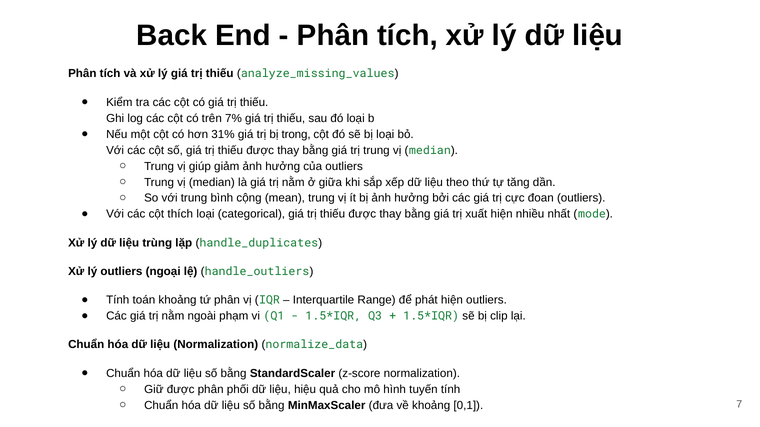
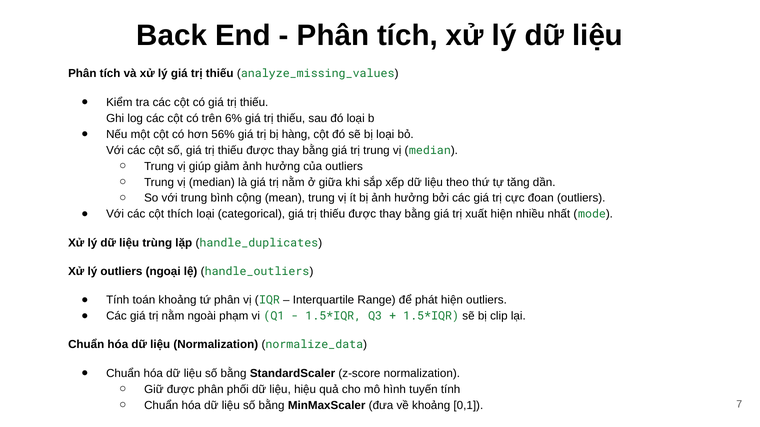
7%: 7% -> 6% (233, 118)
31%: 31% -> 56% (223, 134)
trong: trong -> hàng (296, 134)
